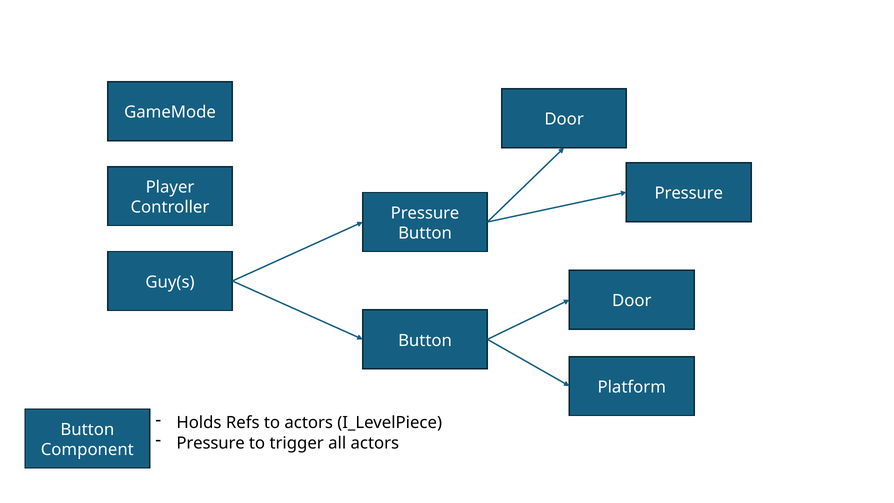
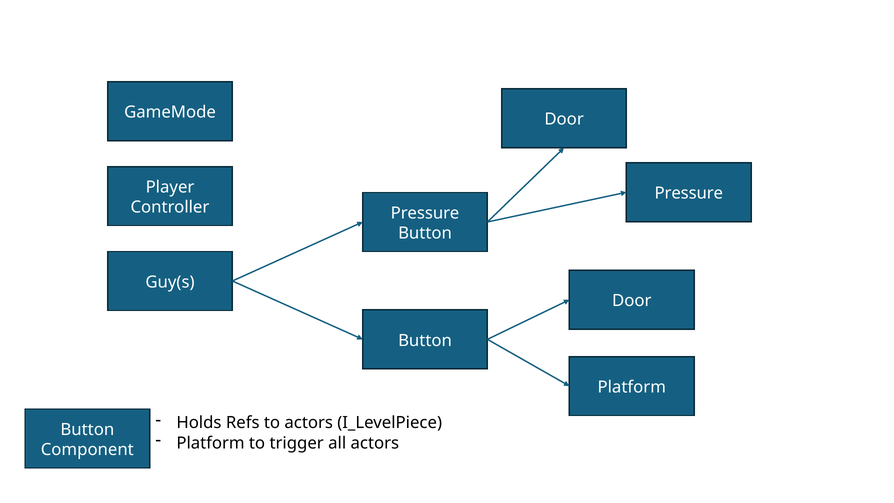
Pressure: Pressure -> Platform (211, 443)
